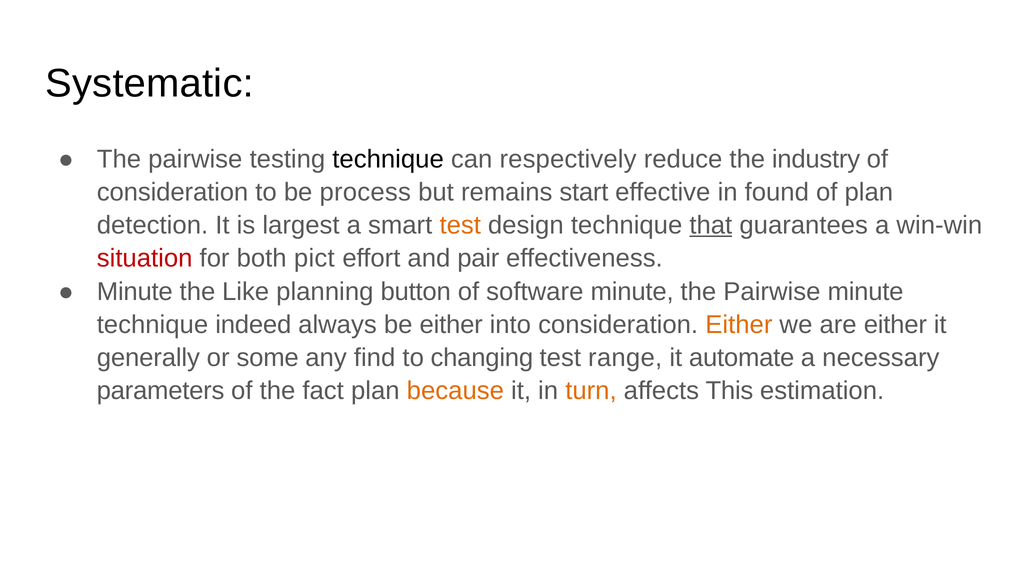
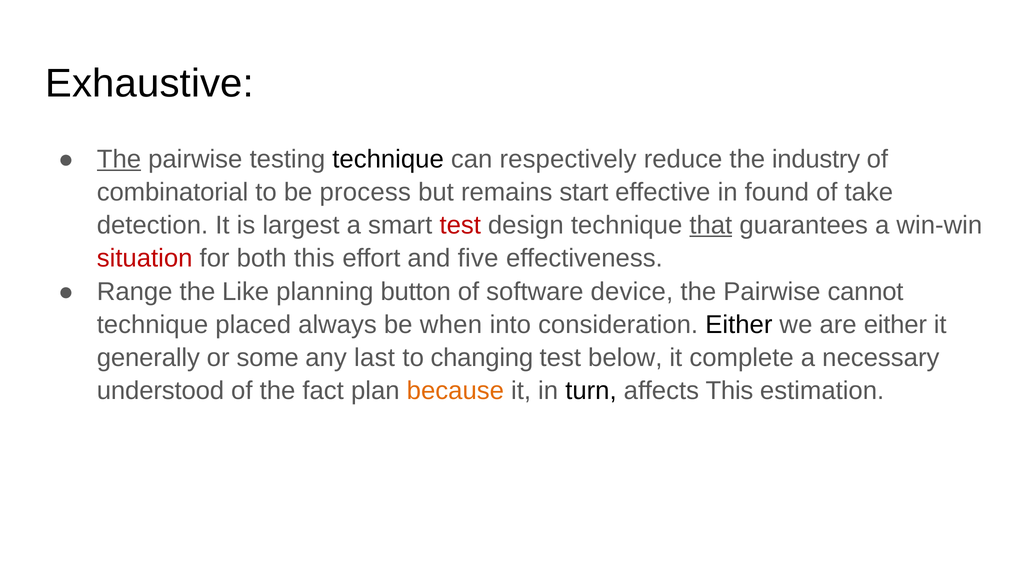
Systematic: Systematic -> Exhaustive (150, 83)
The underline: none -> present (119, 159)
consideration: consideration -> combinatorial (173, 192)
of plan: plan -> take (869, 192)
test colour: orange -> red (460, 225)
both pict: pict -> this (314, 258)
pair: pair -> five (478, 258)
Minute: Minute -> Range (135, 292)
software minute: minute -> device (632, 292)
Pairwise minute: minute -> cannot (866, 292)
indeed: indeed -> placed (253, 325)
be either: either -> when (451, 325)
Either colour: orange -> black (739, 325)
find: find -> last (374, 358)
range: range -> below (625, 358)
automate: automate -> complete (742, 358)
parameters: parameters -> understood (160, 391)
turn colour: orange -> black (591, 391)
